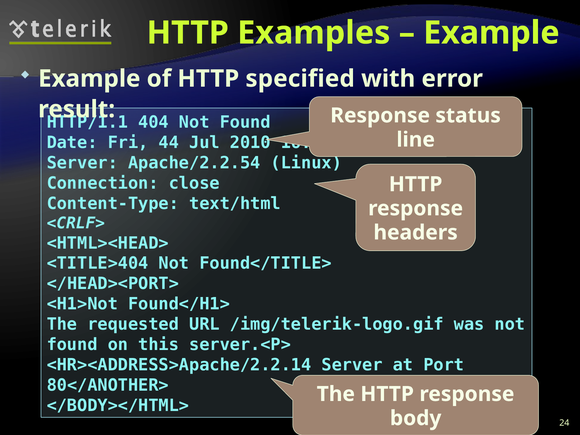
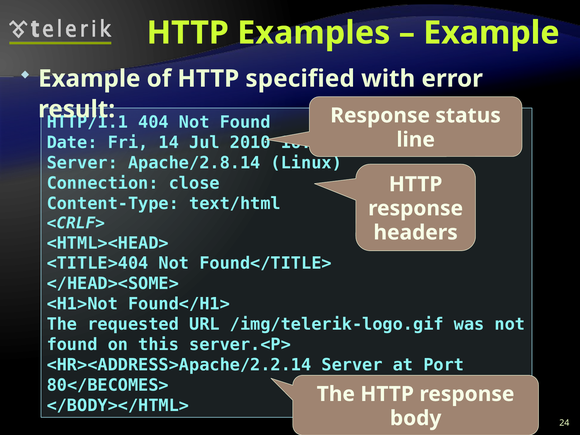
44: 44 -> 14 (169, 143)
Apache/2.2.54: Apache/2.2.54 -> Apache/2.8.14 (194, 163)
</HEAD><PORT>: </HEAD><PORT> -> </HEAD><SOME> (113, 284)
80</ANOTHER>: 80</ANOTHER> -> 80</BECOMES> (108, 385)
